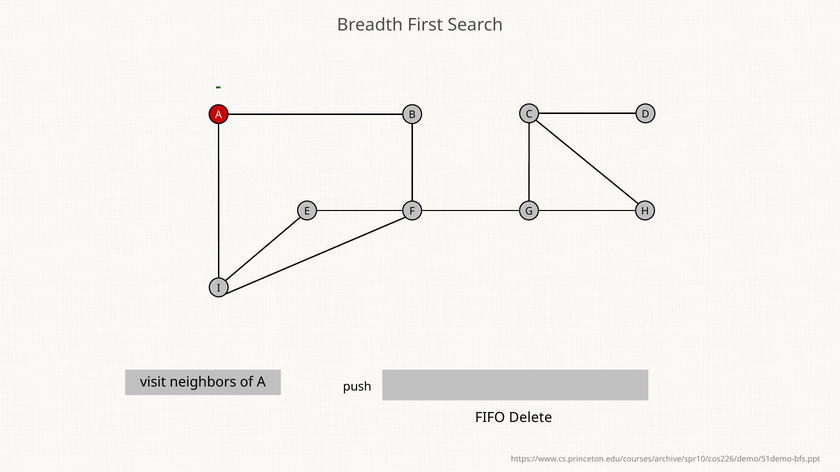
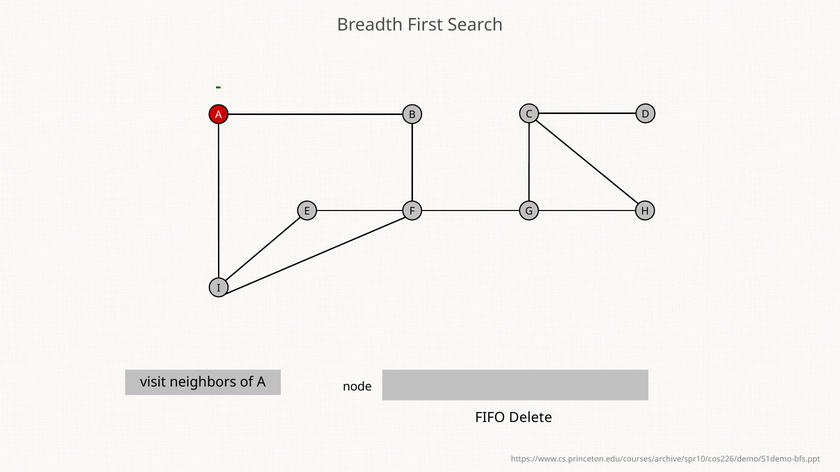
push: push -> node (357, 387)
